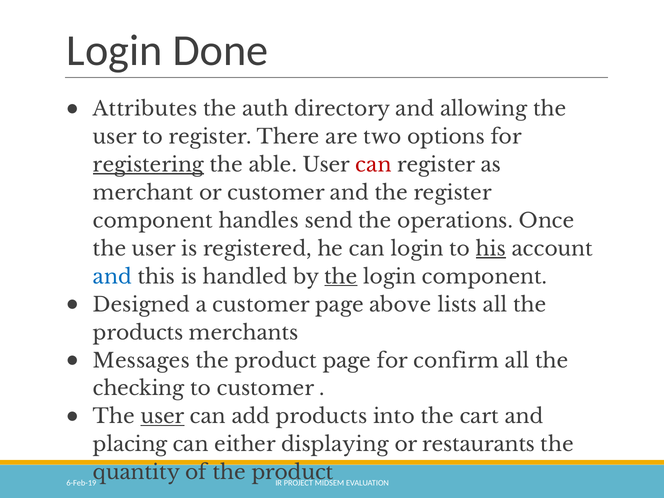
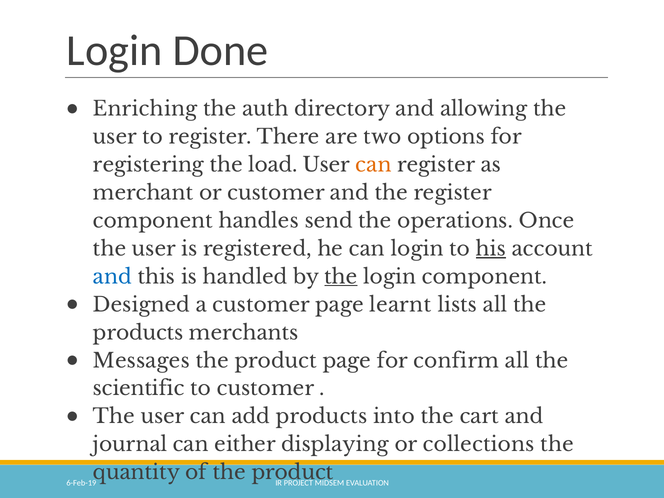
Attributes: Attributes -> Enriching (145, 109)
registering underline: present -> none (149, 165)
able: able -> load (273, 165)
can colour: red -> orange (373, 165)
above: above -> learnt (400, 305)
checking: checking -> scientific (139, 389)
user underline: present -> none (163, 417)
placing: placing -> journal (130, 445)
restaurants: restaurants -> collections (479, 445)
